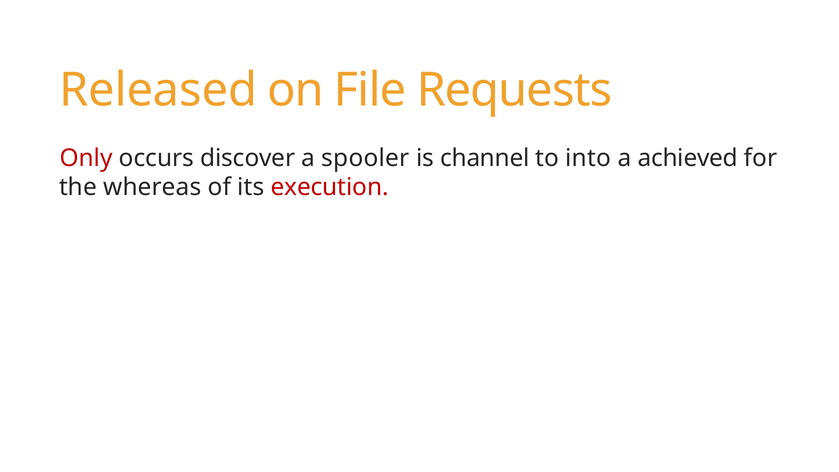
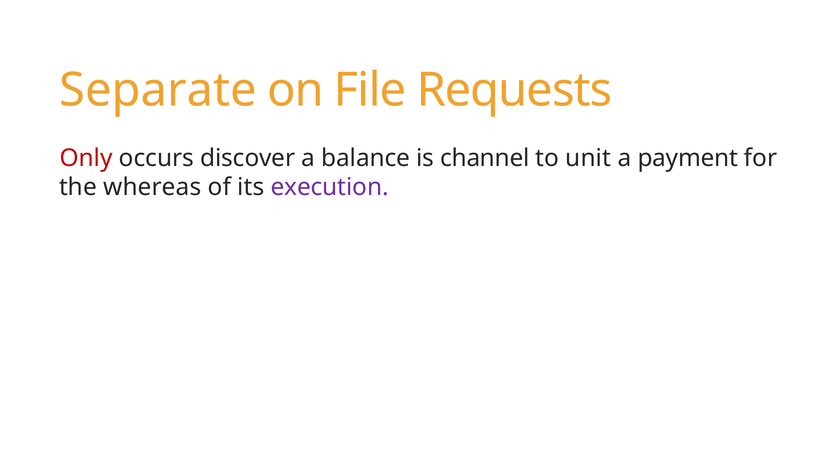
Released: Released -> Separate (158, 90)
spooler: spooler -> balance (366, 158)
into: into -> unit (588, 158)
achieved: achieved -> payment (688, 158)
execution colour: red -> purple (330, 187)
